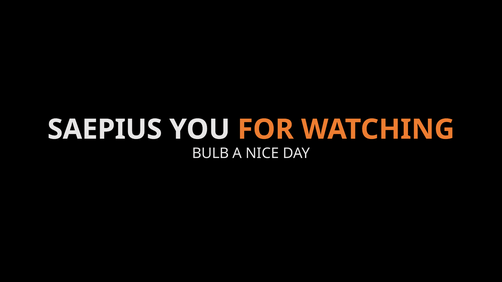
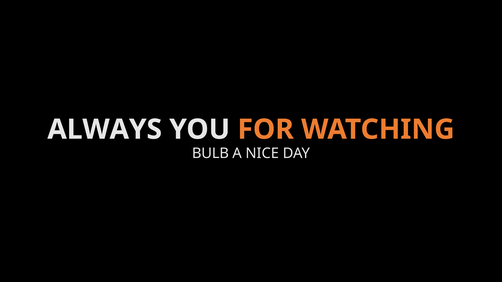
SAEPIUS: SAEPIUS -> ALWAYS (105, 130)
